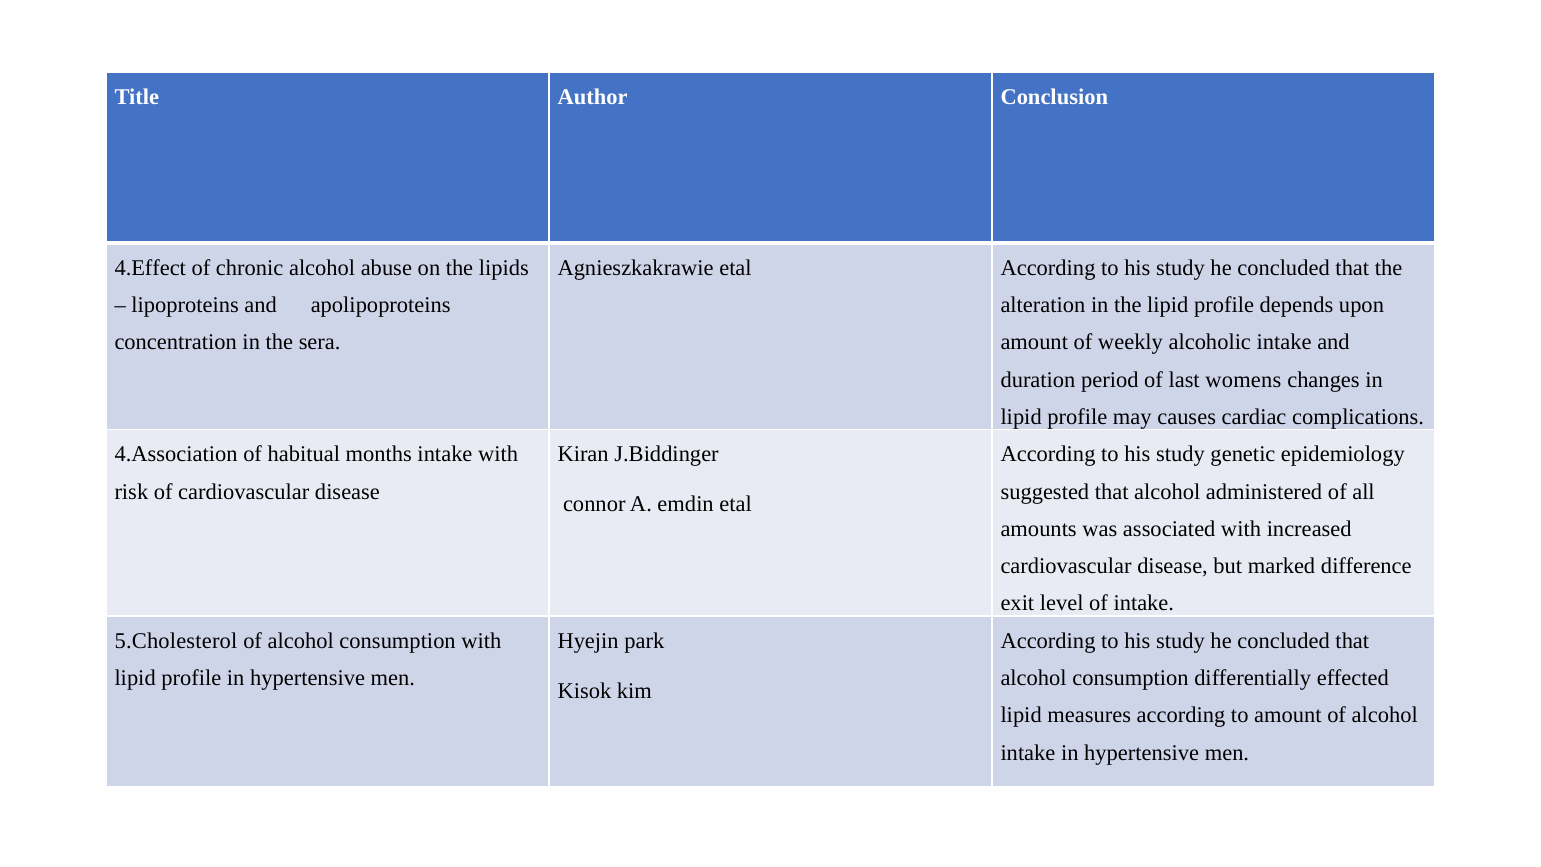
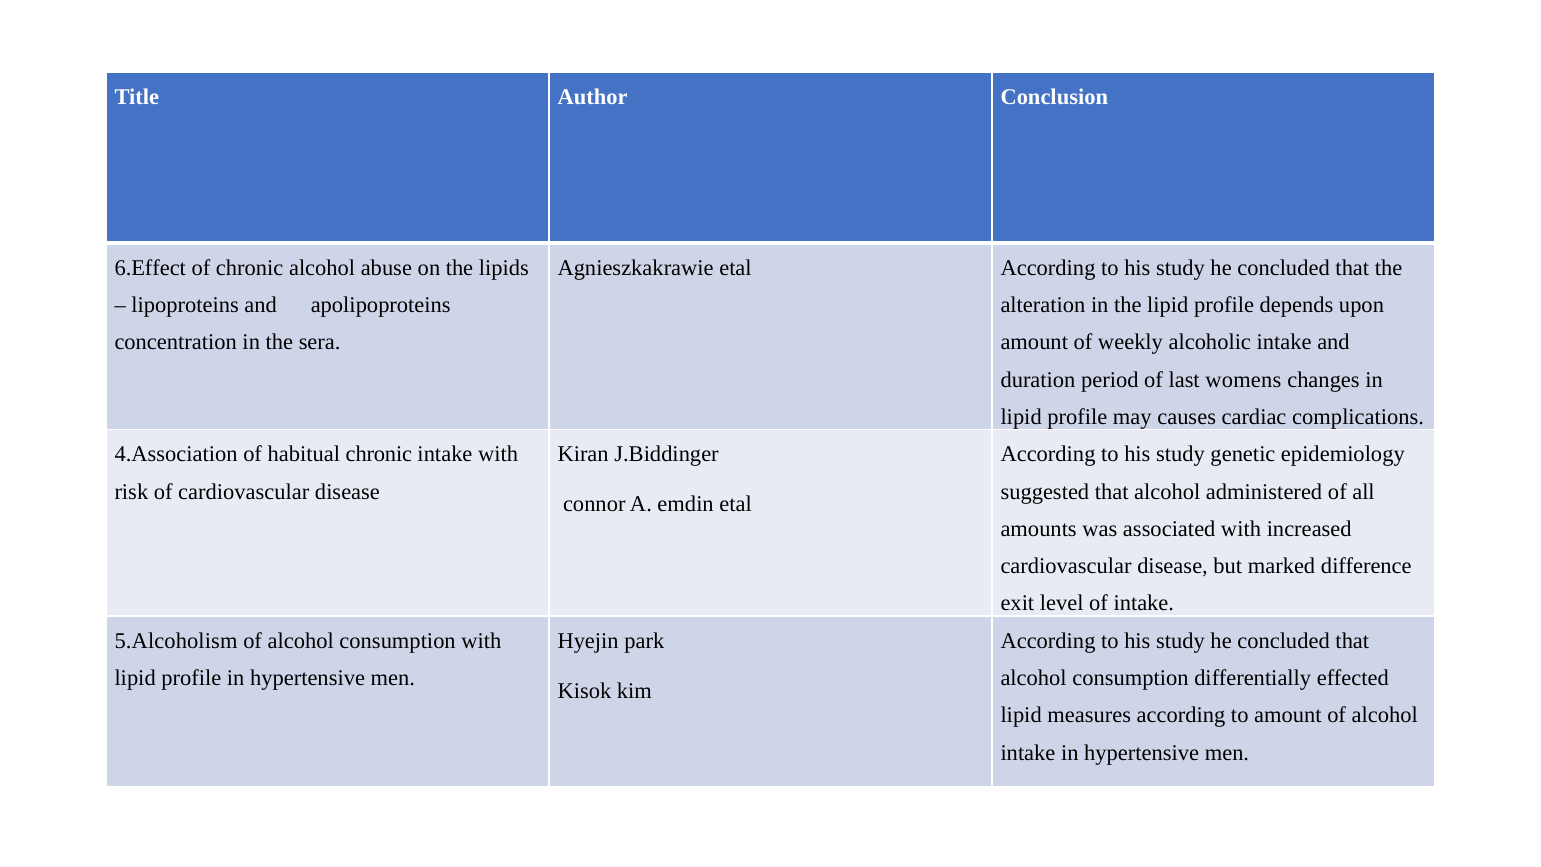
4.Effect: 4.Effect -> 6.Effect (150, 268)
habitual months: months -> chronic (379, 454)
5.Cholesterol: 5.Cholesterol -> 5.Alcoholism (176, 641)
